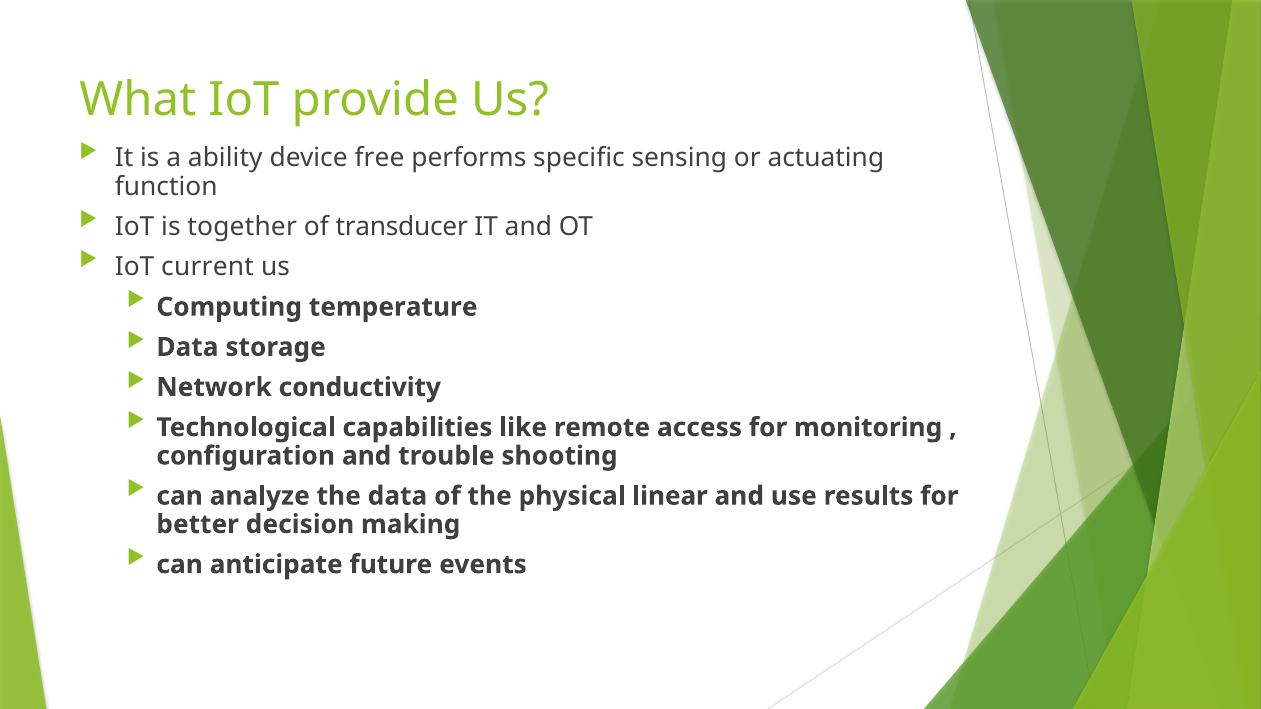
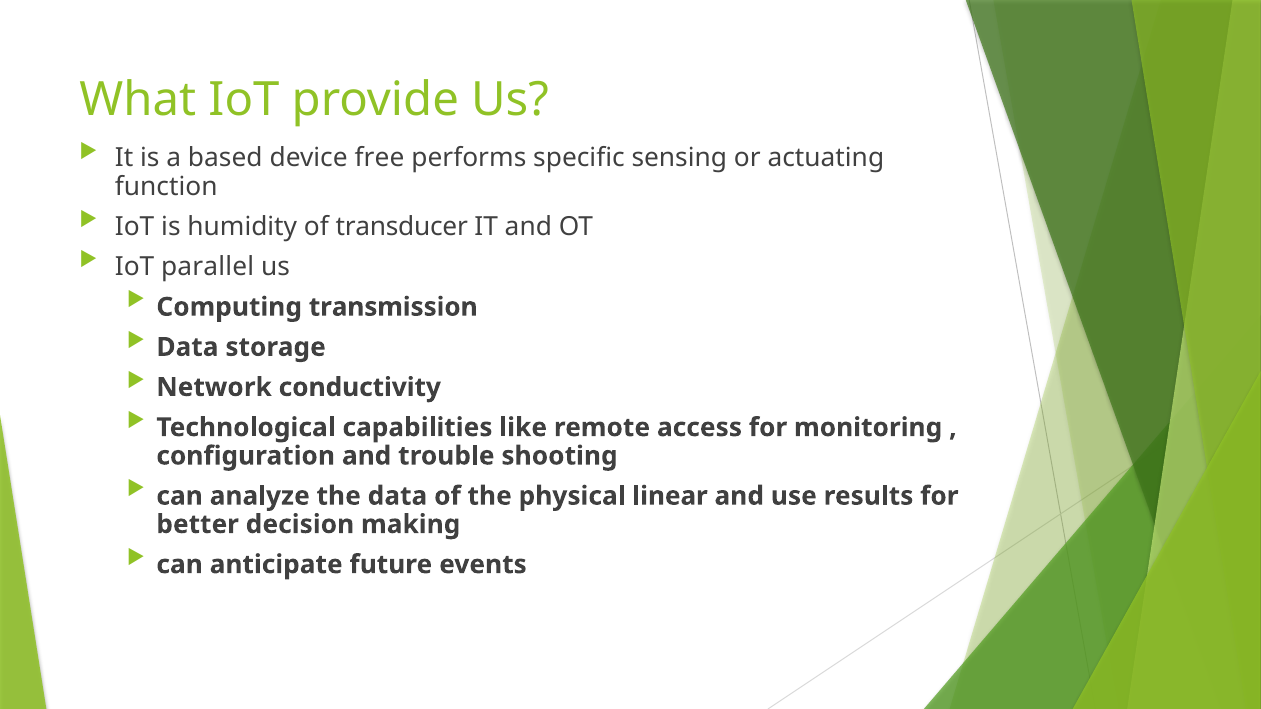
ability: ability -> based (225, 158)
together: together -> humidity (242, 227)
current: current -> parallel (208, 267)
temperature: temperature -> transmission (393, 307)
